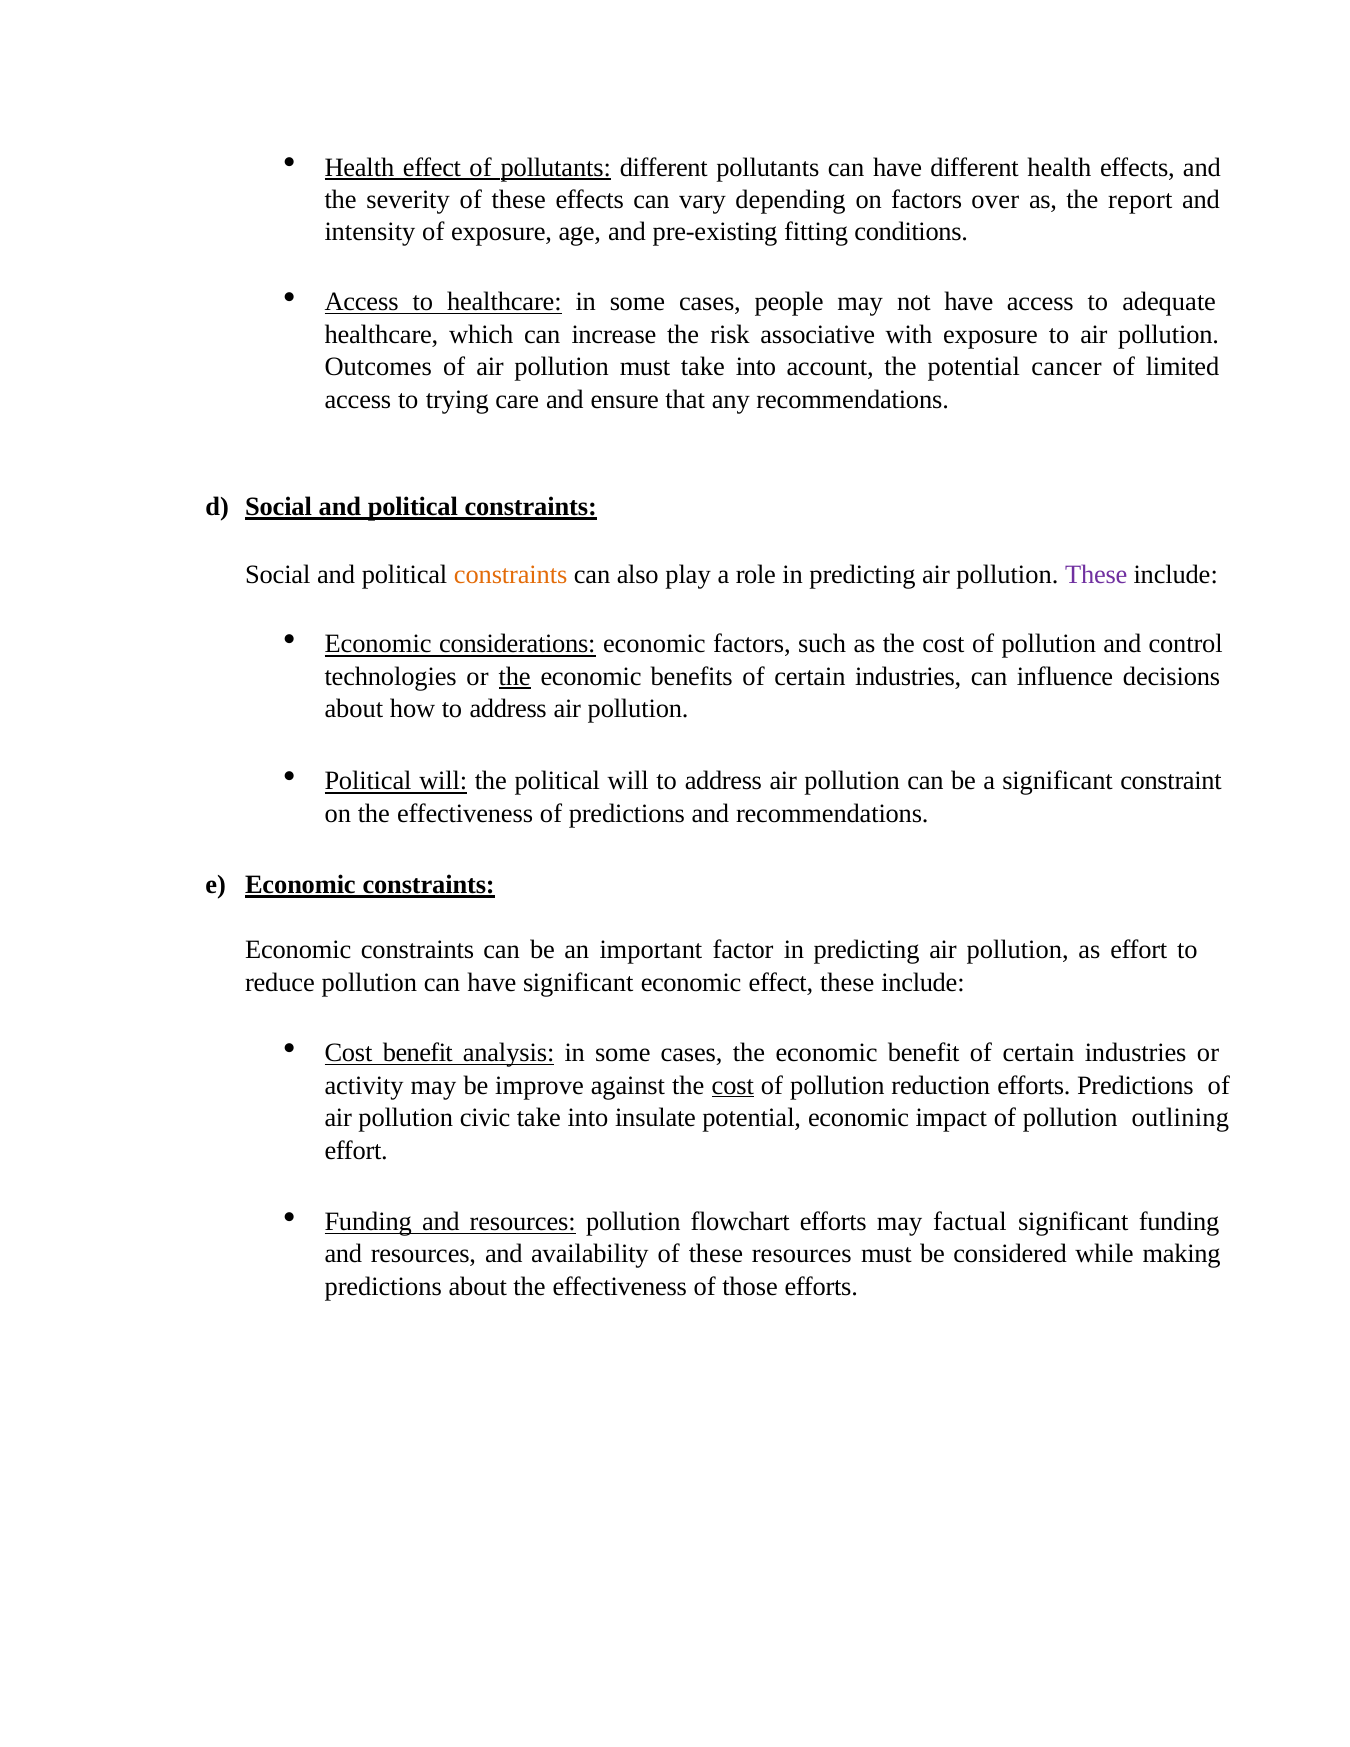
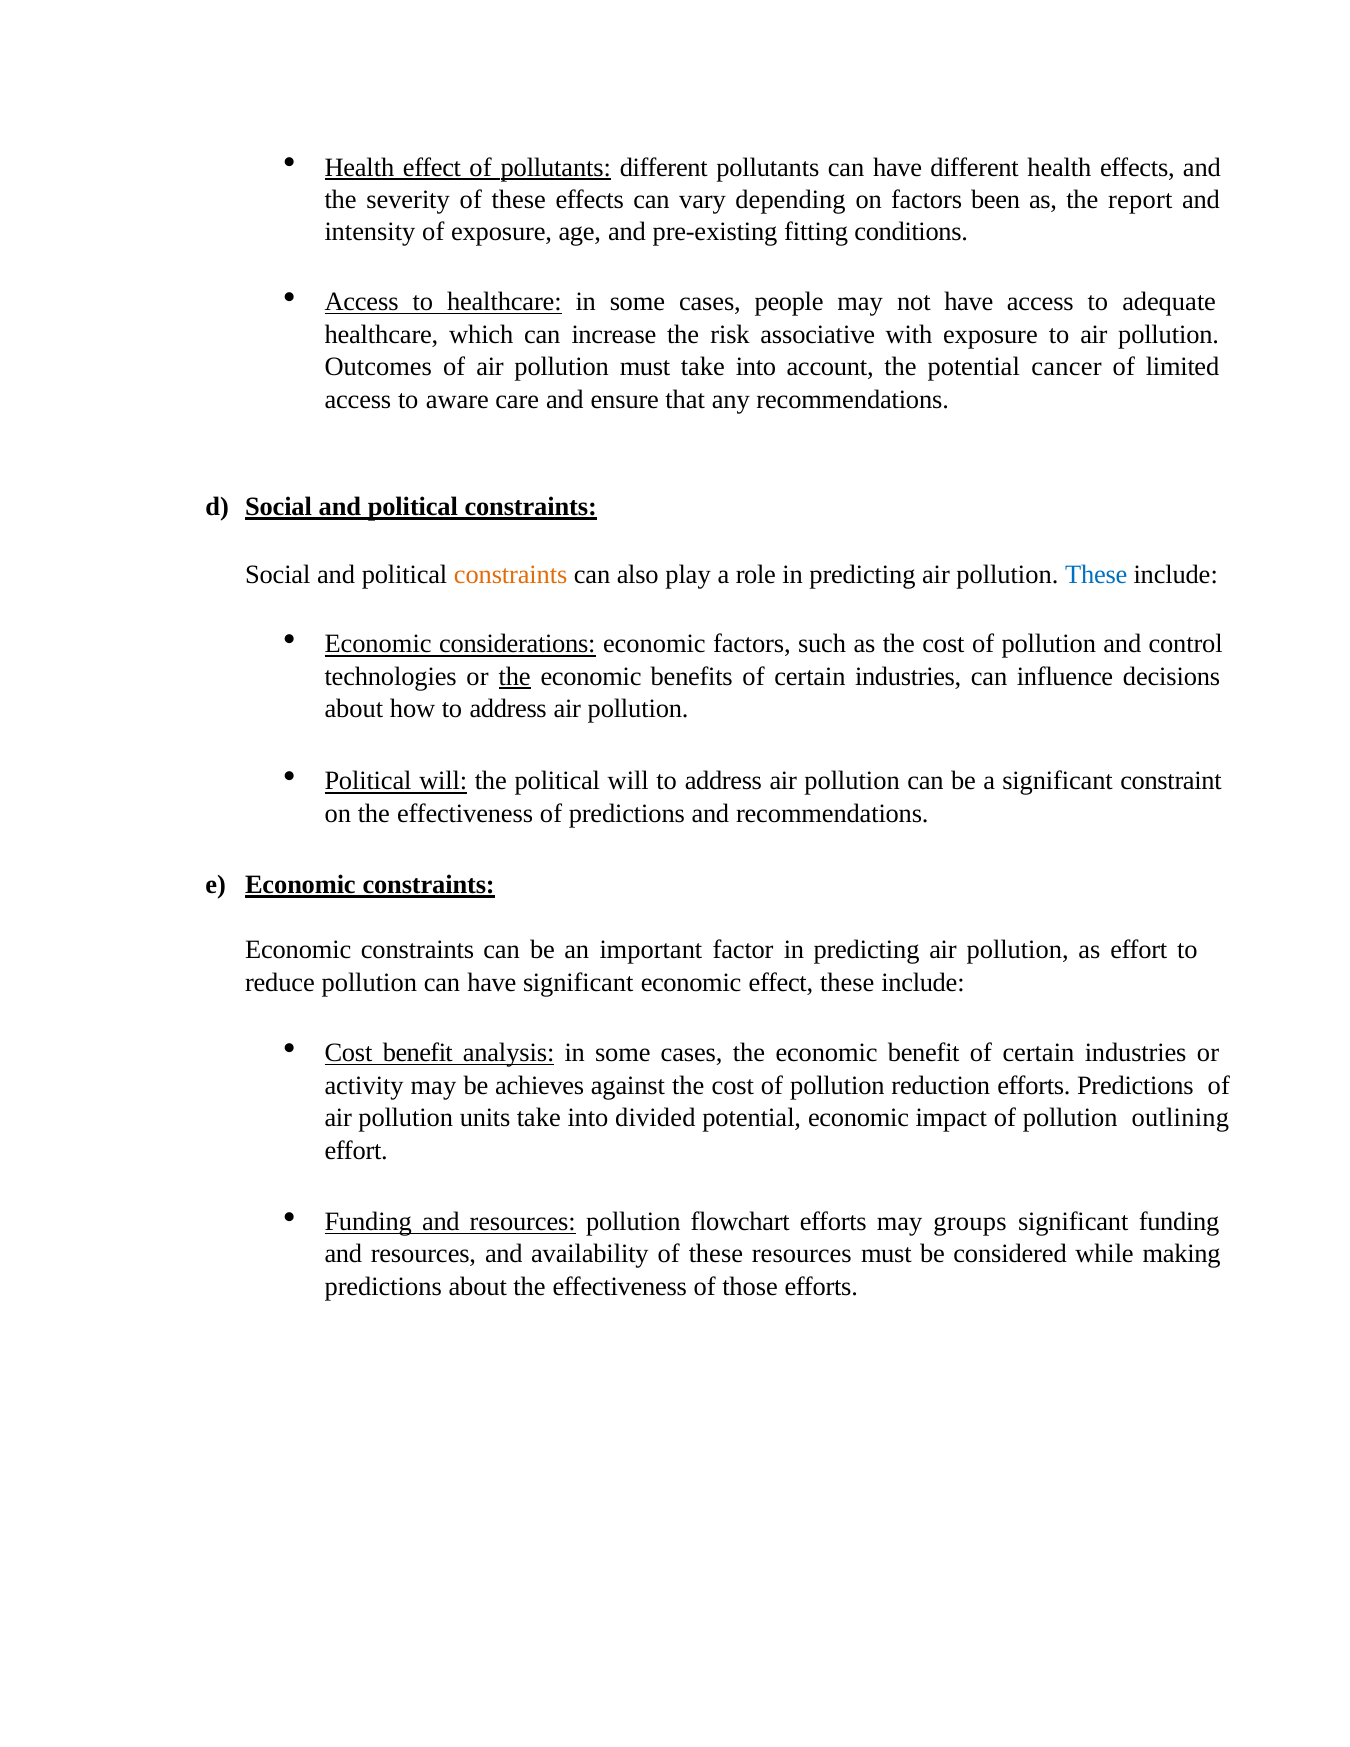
over: over -> been (996, 200)
trying: trying -> aware (457, 400)
These colour: purple -> blue (1096, 575)
improve: improve -> achieves (540, 1085)
cost underline: present -> none (733, 1085)
civic: civic -> units (485, 1118)
insulate: insulate -> divided (655, 1118)
factual: factual -> groups (970, 1222)
